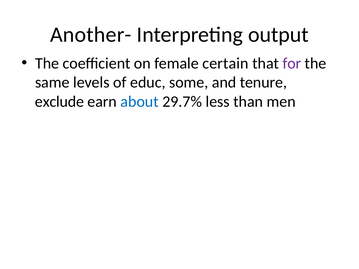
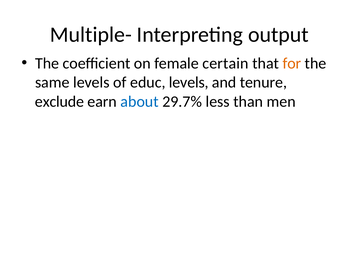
Another-: Another- -> Multiple- (91, 35)
for colour: purple -> orange (292, 63)
educ some: some -> levels (189, 82)
